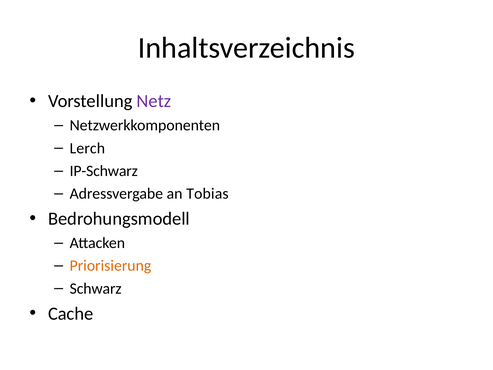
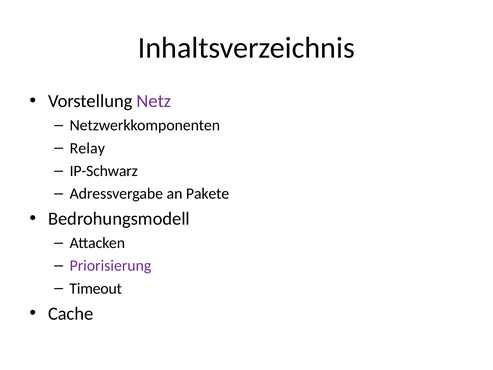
Lerch: Lerch -> Relay (87, 148)
Tobias: Tobias -> Pakete (208, 194)
Priorisierung colour: orange -> purple (110, 266)
Schwarz: Schwarz -> Timeout (96, 288)
